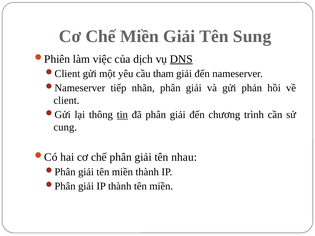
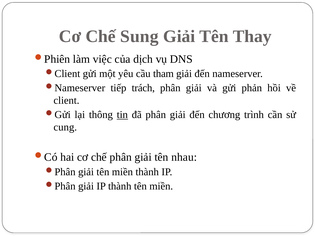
Chế Miền: Miền -> Sung (139, 36)
Sung: Sung -> Thay (252, 36)
DNS underline: present -> none (181, 59)
nhãn: nhãn -> trách (143, 88)
